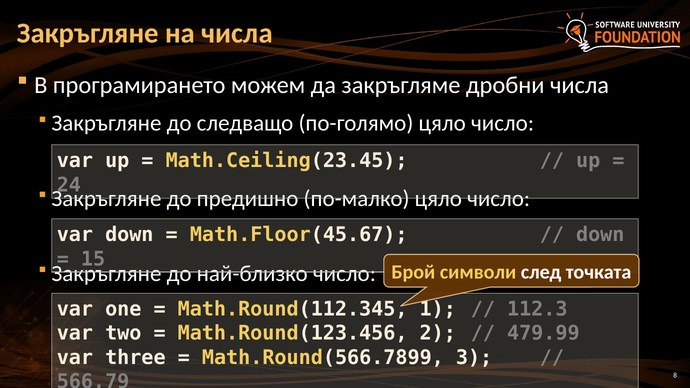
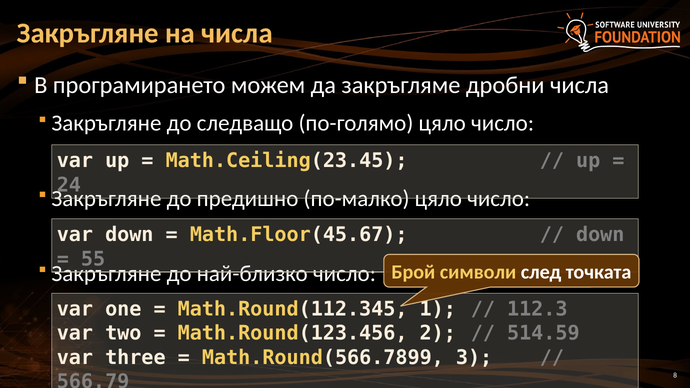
15: 15 -> 55 (93, 259)
479.99: 479.99 -> 514.59 (543, 334)
